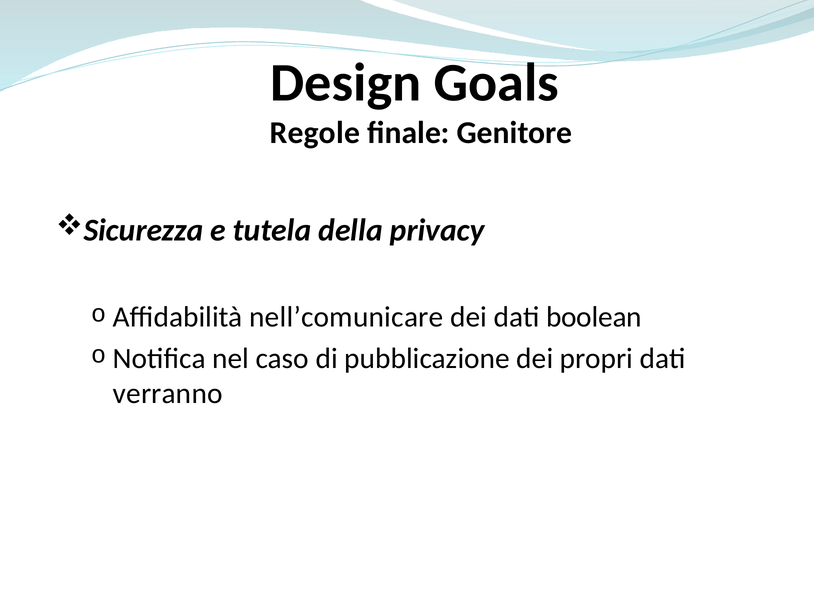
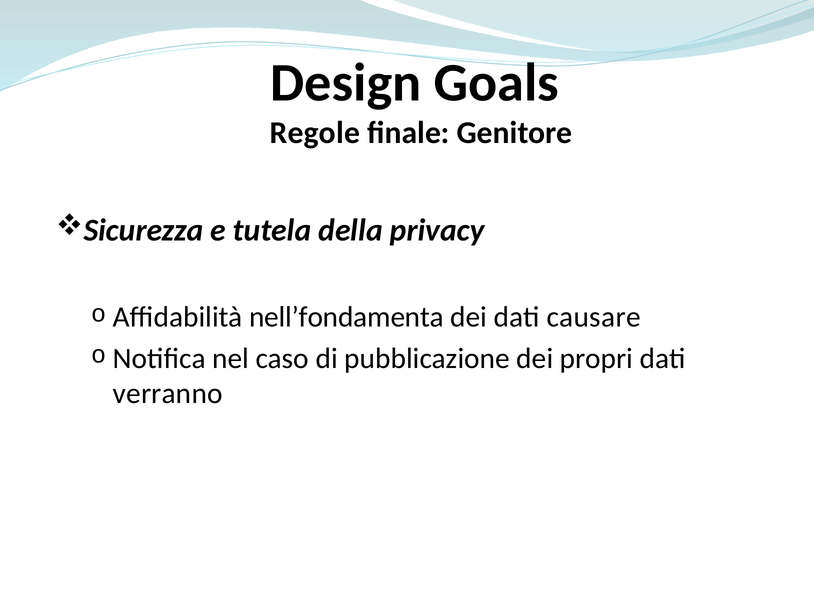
nell’comunicare: nell’comunicare -> nell’fondamenta (346, 317)
boolean: boolean -> causare (594, 317)
